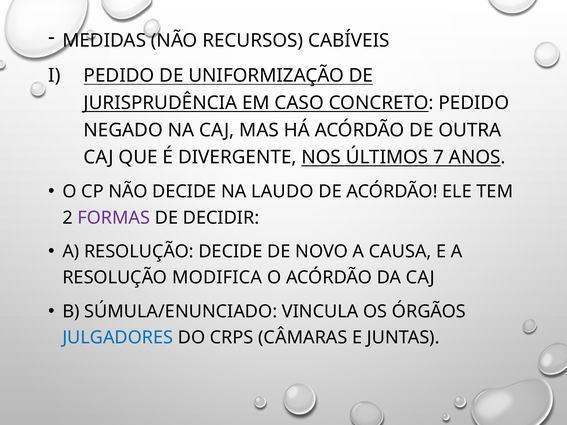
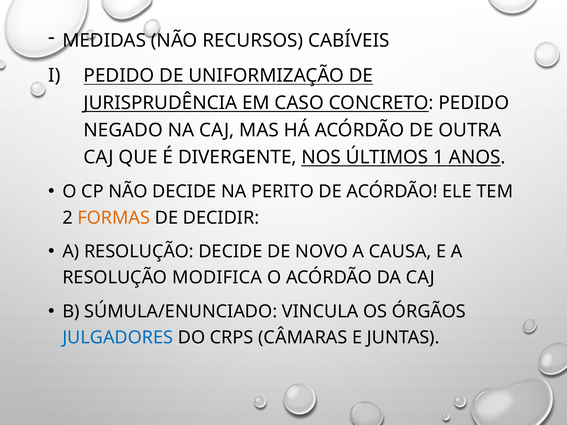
7: 7 -> 1 (439, 157)
LAUDO: LAUDO -> PERITO (282, 192)
FORMAS colour: purple -> orange (114, 218)
